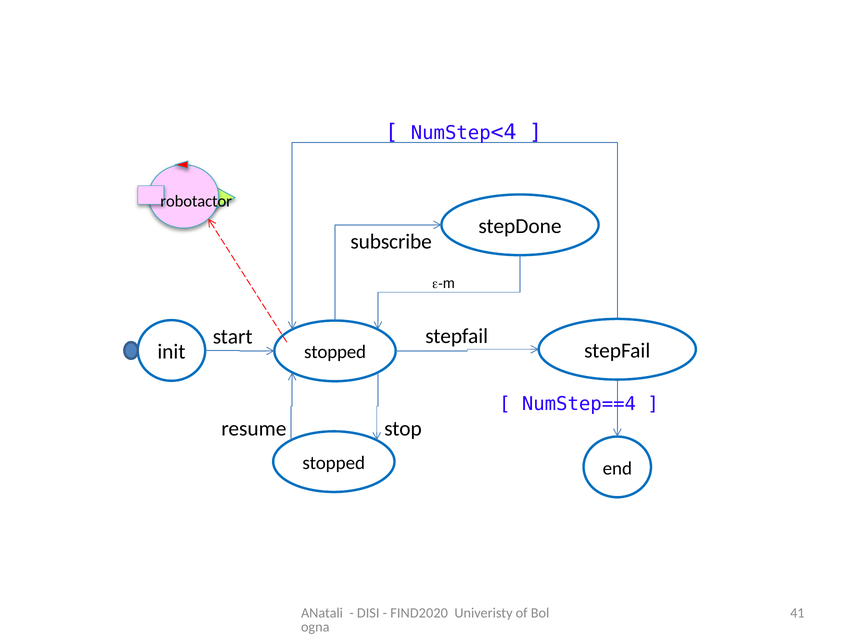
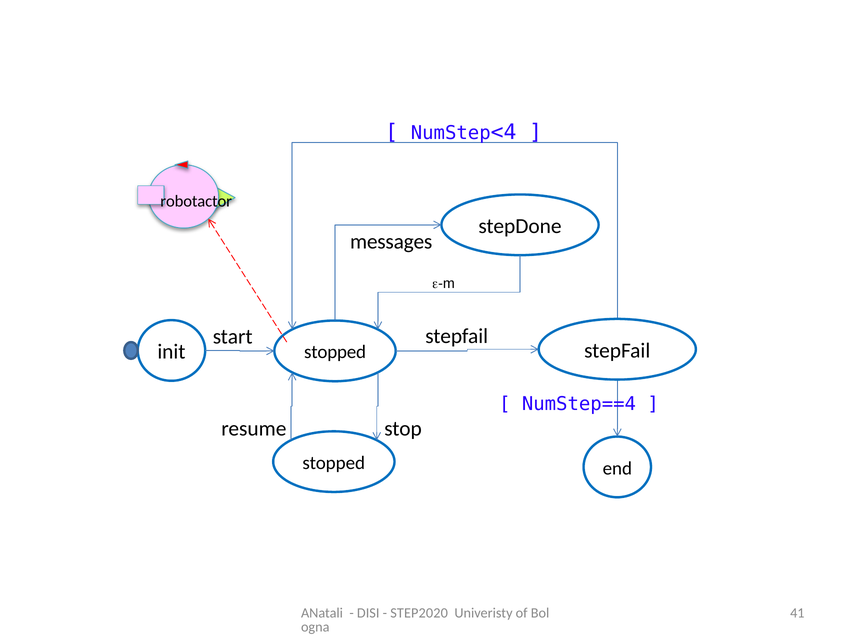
subscribe: subscribe -> messages (391, 242)
FIND2020: FIND2020 -> STEP2020 (419, 613)
